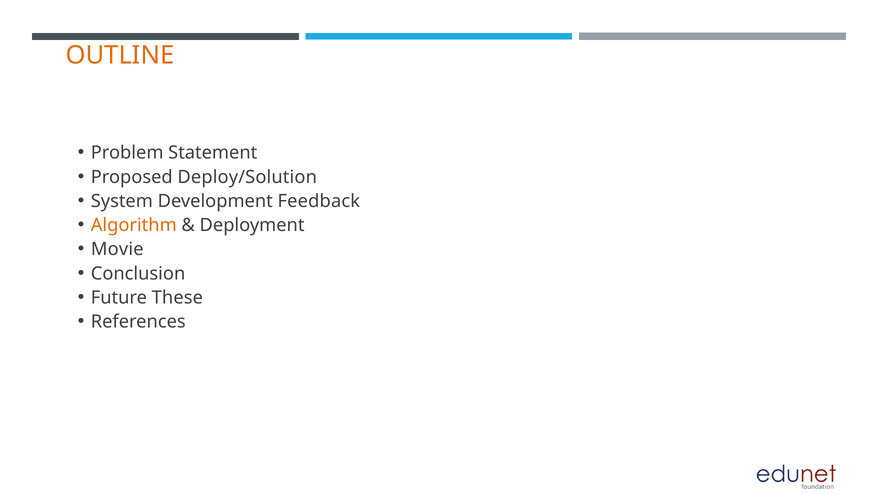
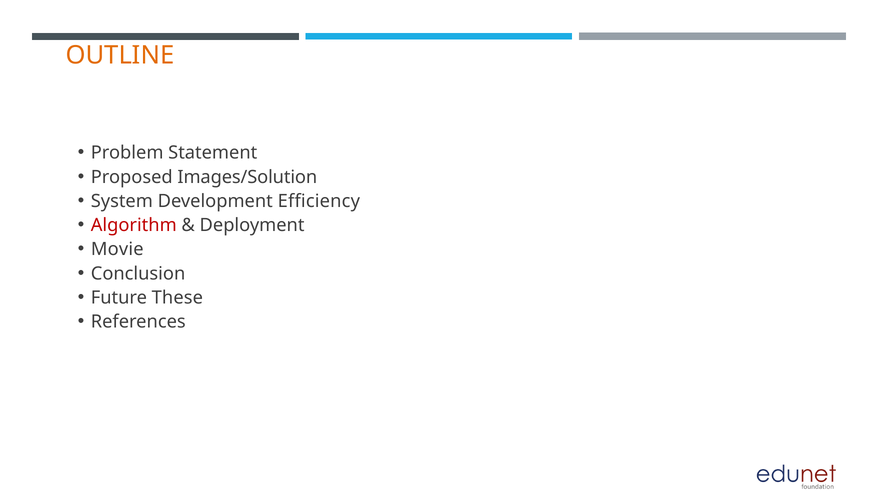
Deploy/Solution: Deploy/Solution -> Images/Solution (247, 177)
Feedback: Feedback -> Efficiency (319, 201)
Algorithm colour: orange -> red (134, 225)
